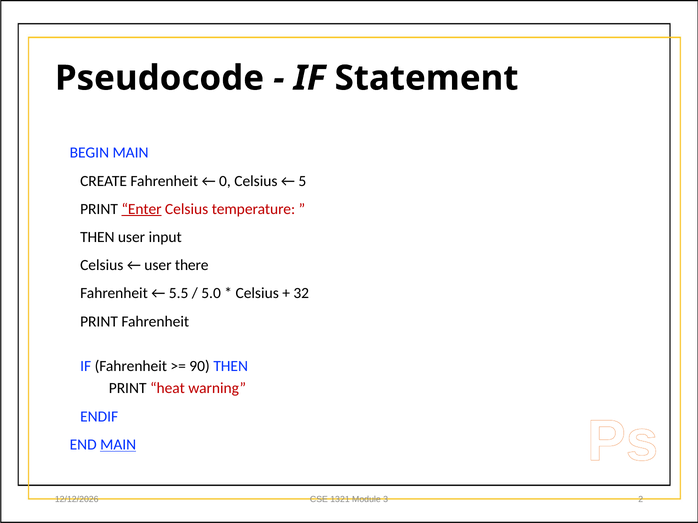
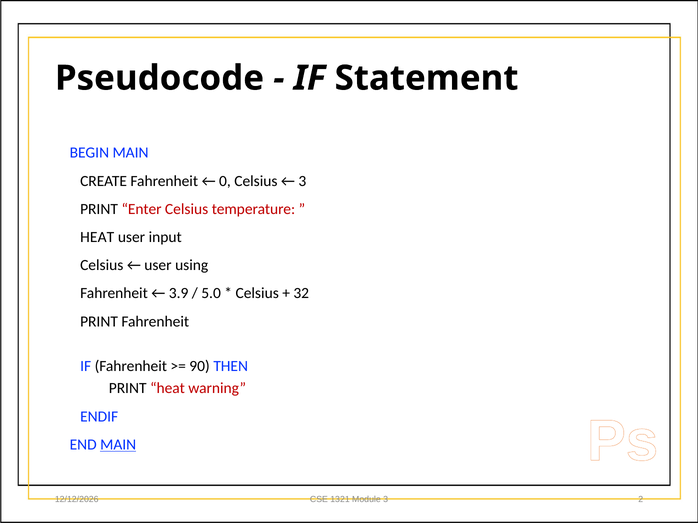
5: 5 -> 3 (302, 181)
Enter underline: present -> none (142, 209)
THEN: THEN -> HEAT (97, 237)
there: there -> using (192, 266)
5.5: 5.5 -> 3.9 (179, 294)
